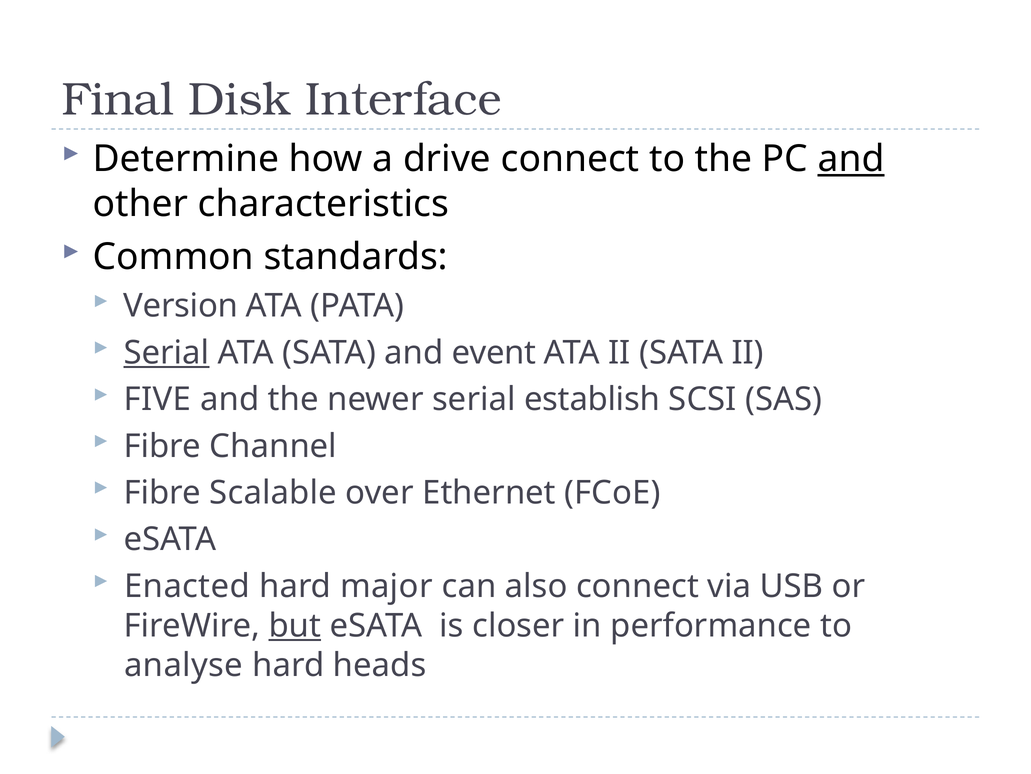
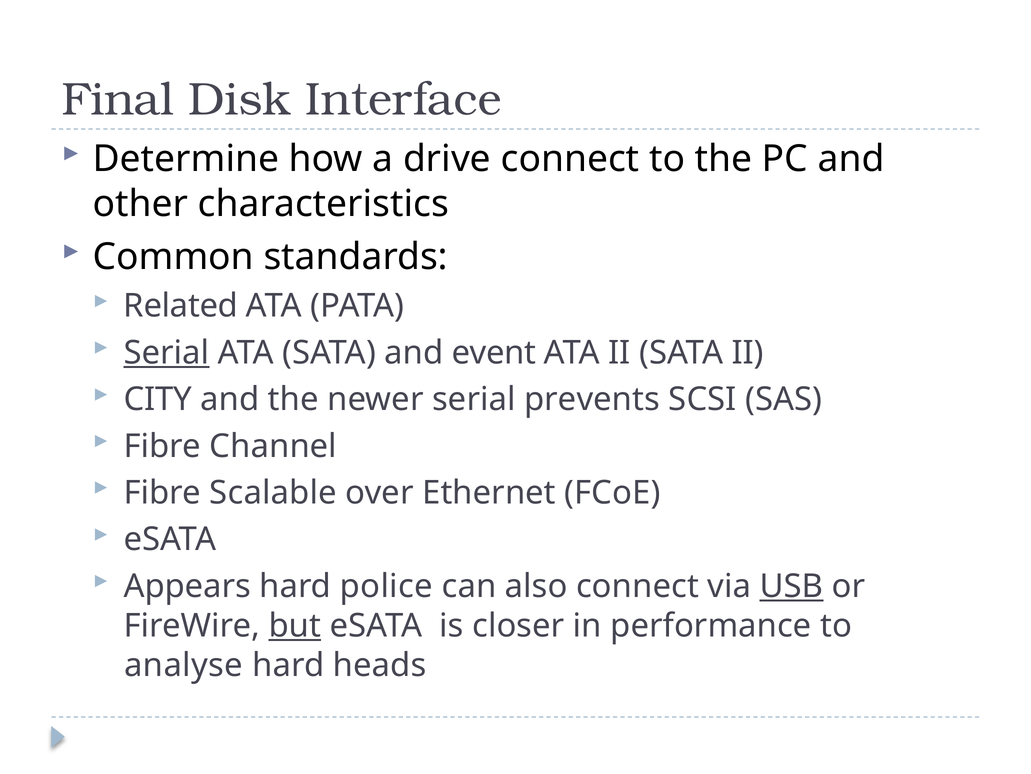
and underline: present -> none (851, 159)
Version: Version -> Related (181, 306)
FIVE: FIVE -> CITY (158, 399)
establish: establish -> prevents (592, 399)
Enacted: Enacted -> Appears (187, 586)
major: major -> police (386, 586)
USB underline: none -> present (791, 586)
